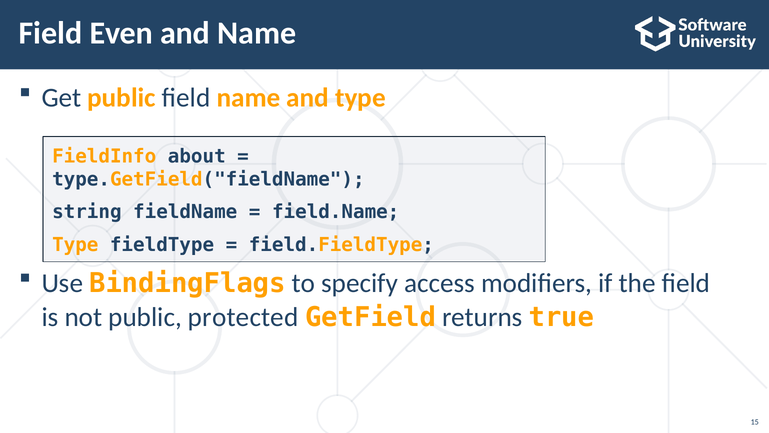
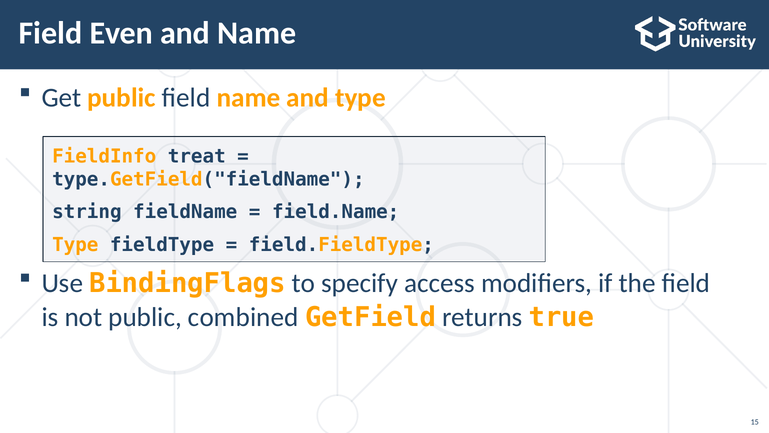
about: about -> treat (197, 156)
protected: protected -> combined (243, 317)
